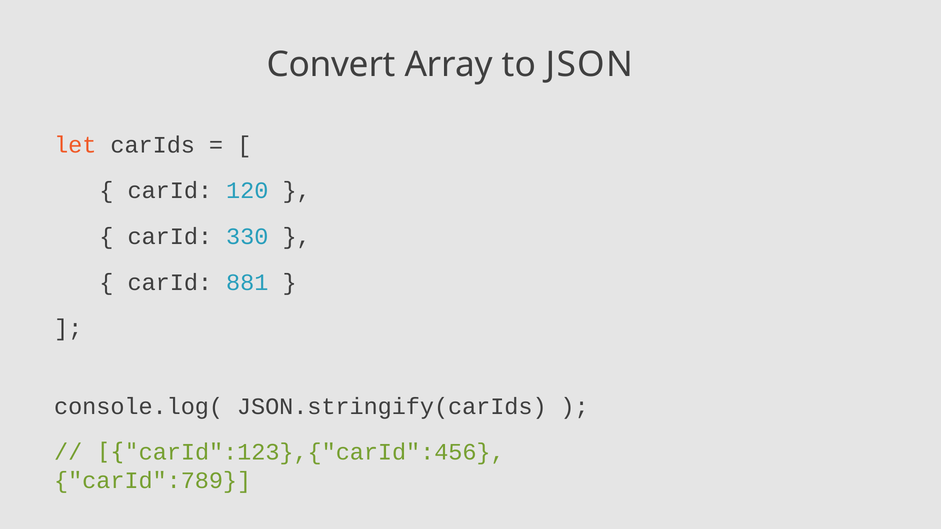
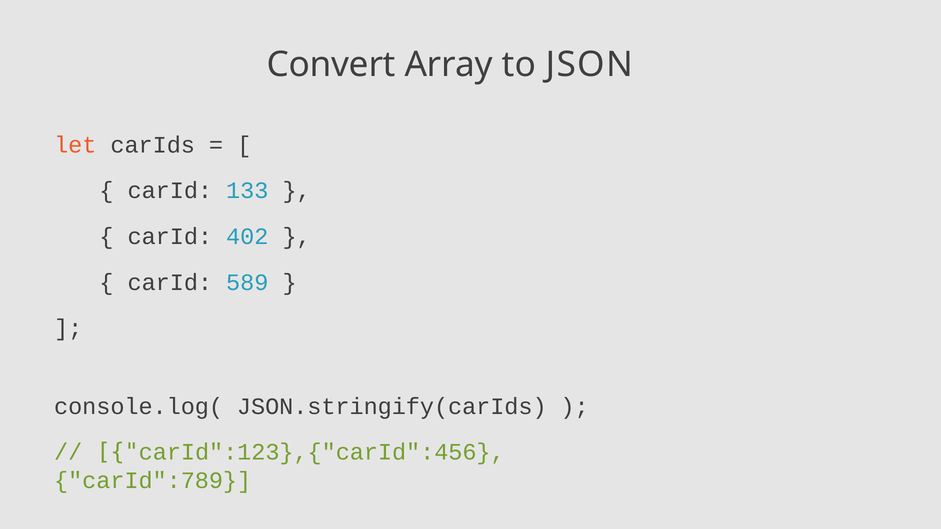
120: 120 -> 133 (247, 191)
330: 330 -> 402 (247, 237)
881: 881 -> 589 (247, 283)
